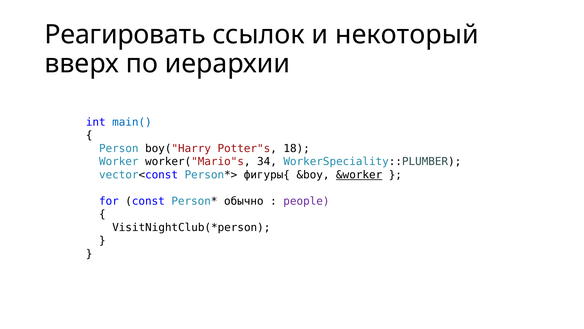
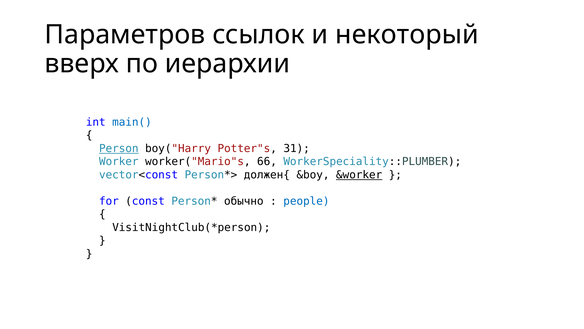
Реагировать: Реагировать -> Параметров (125, 35)
Person underline: none -> present (119, 148)
18: 18 -> 31 (297, 148)
34: 34 -> 66 (267, 161)
фигуры{: фигуры{ -> должен{ (267, 175)
people colour: purple -> blue (306, 201)
